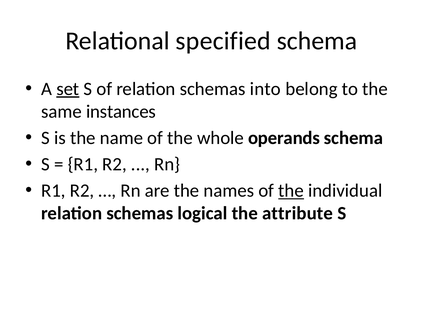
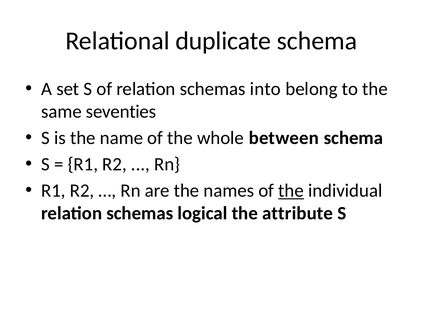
specified: specified -> duplicate (223, 41)
set underline: present -> none (68, 89)
instances: instances -> seventies (121, 111)
operands: operands -> between (284, 138)
